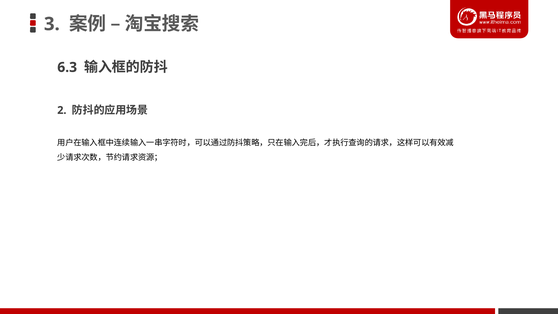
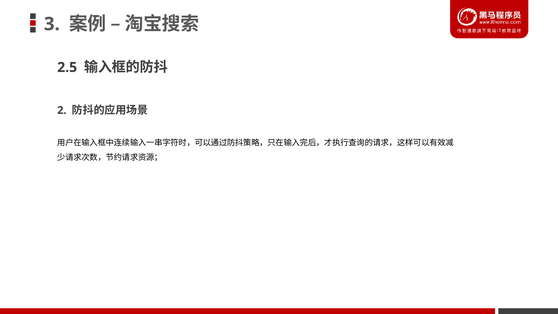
6.3: 6.3 -> 2.5 (67, 67)
